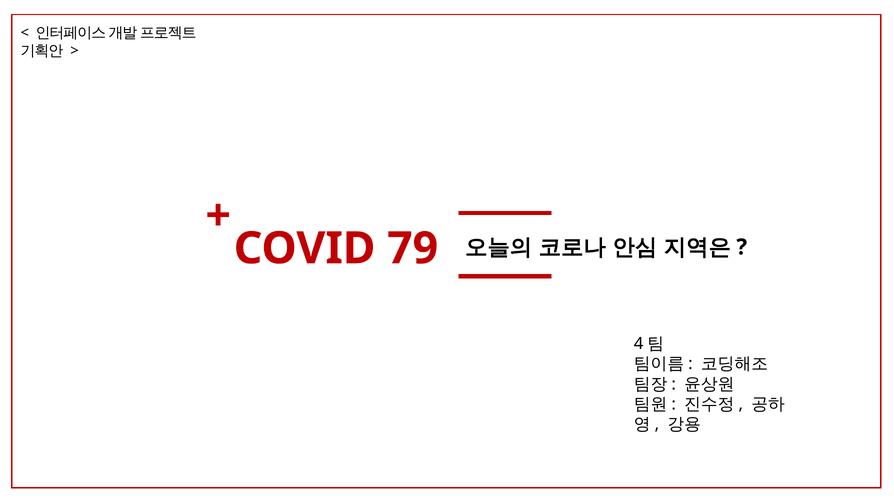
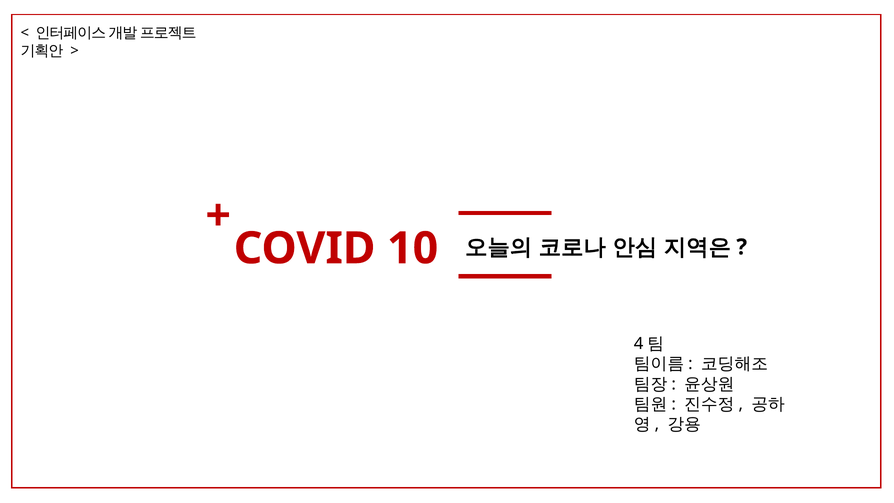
79: 79 -> 10 (413, 248)
